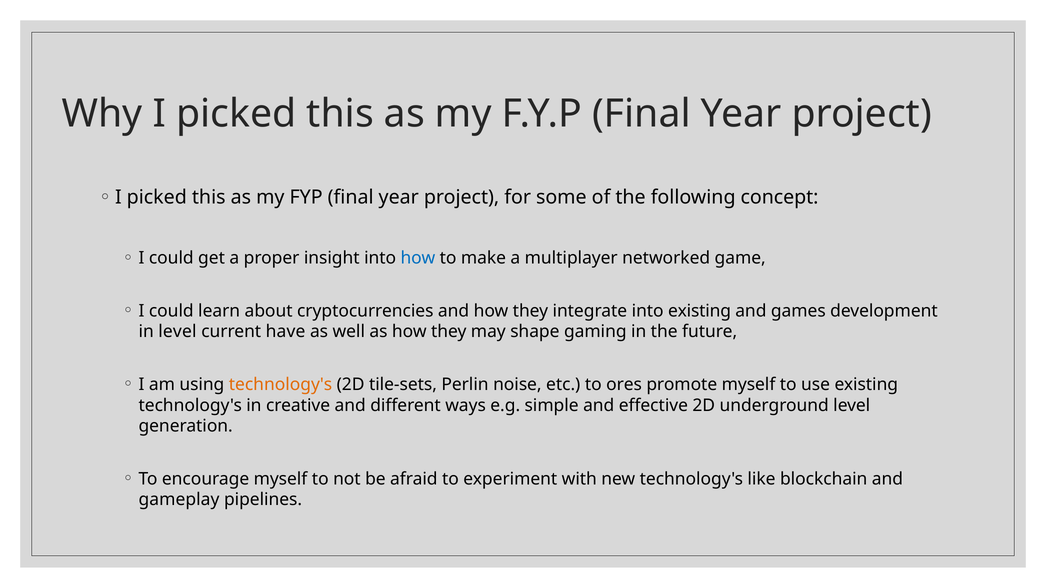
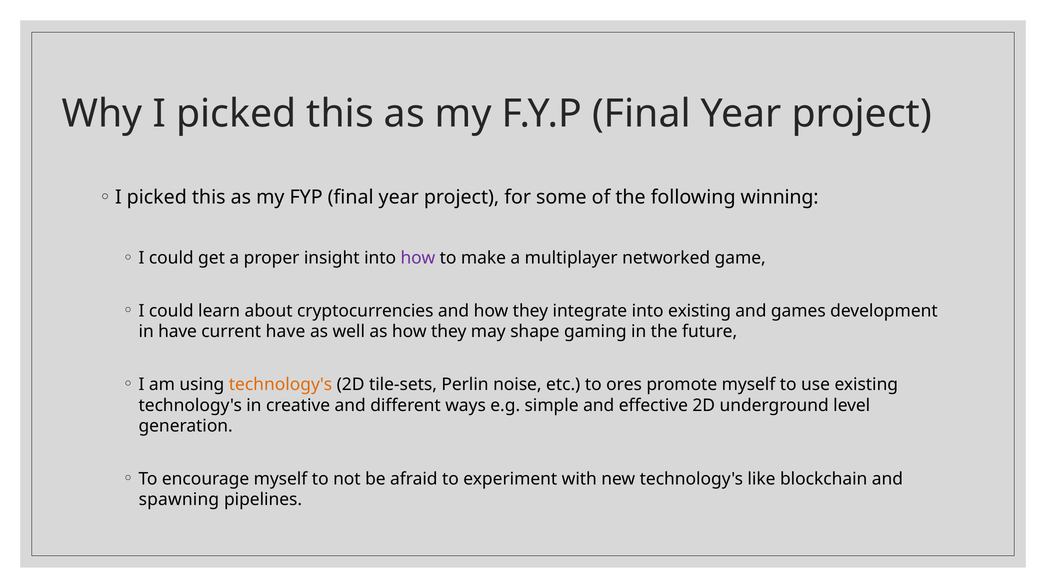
concept: concept -> winning (780, 197)
how colour: blue -> purple (418, 258)
in level: level -> have (178, 332)
gameplay: gameplay -> spawning (179, 500)
